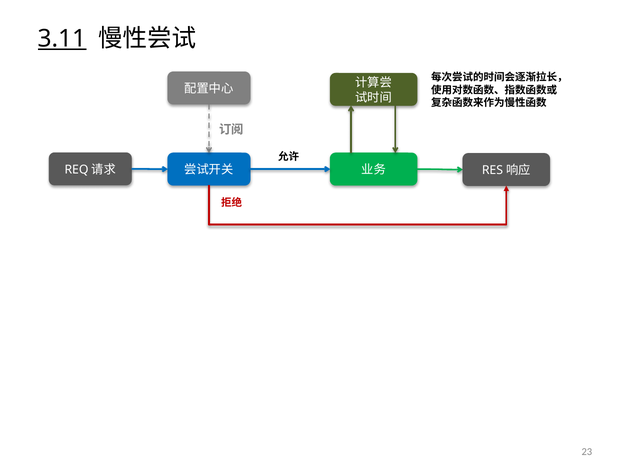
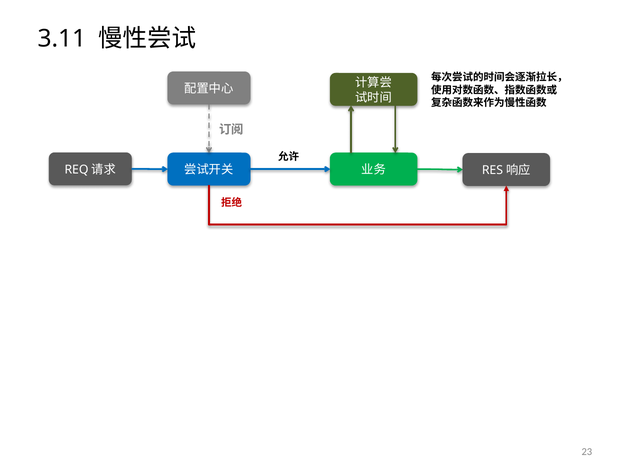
3.11 underline: present -> none (62, 38)
